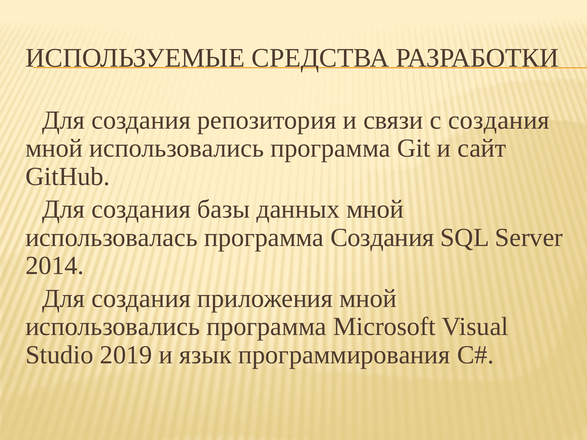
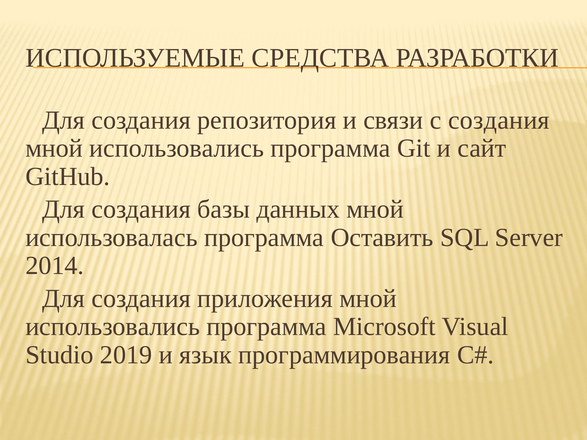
программа Создания: Создания -> Оставить (382, 238)
